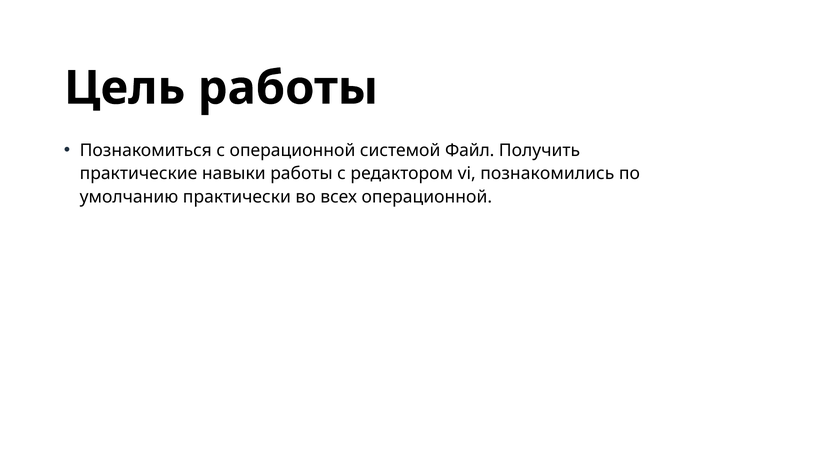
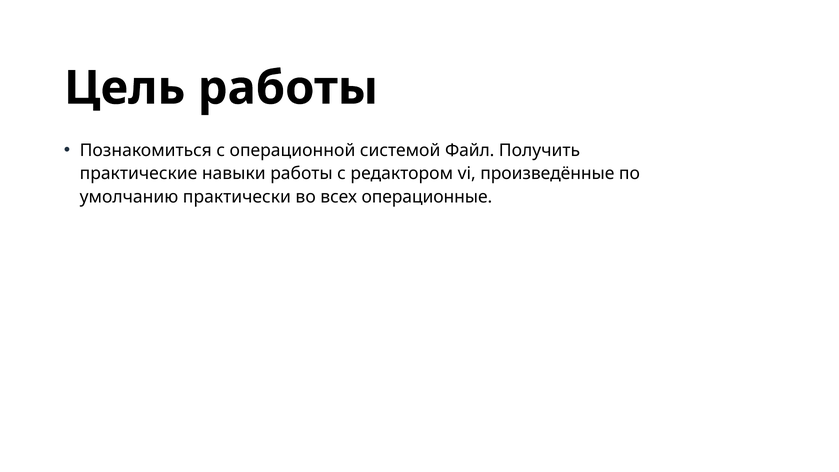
познакомились: познакомились -> произведённые (547, 174)
всех операционной: операционной -> операционные (427, 197)
